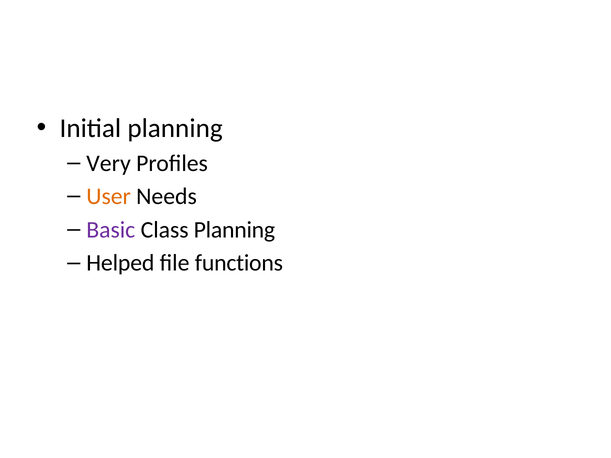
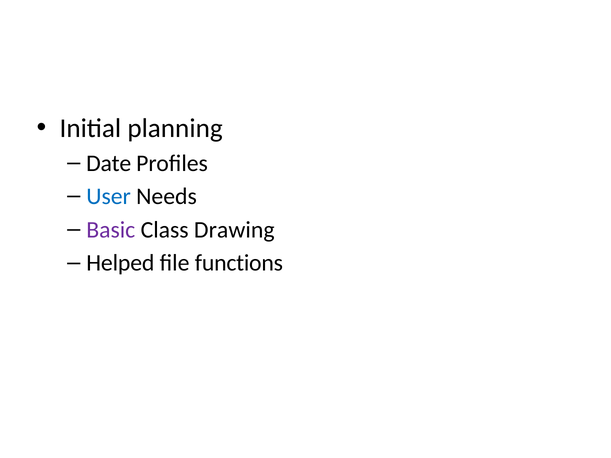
Very: Very -> Date (109, 163)
User colour: orange -> blue (109, 197)
Class Planning: Planning -> Drawing (234, 230)
